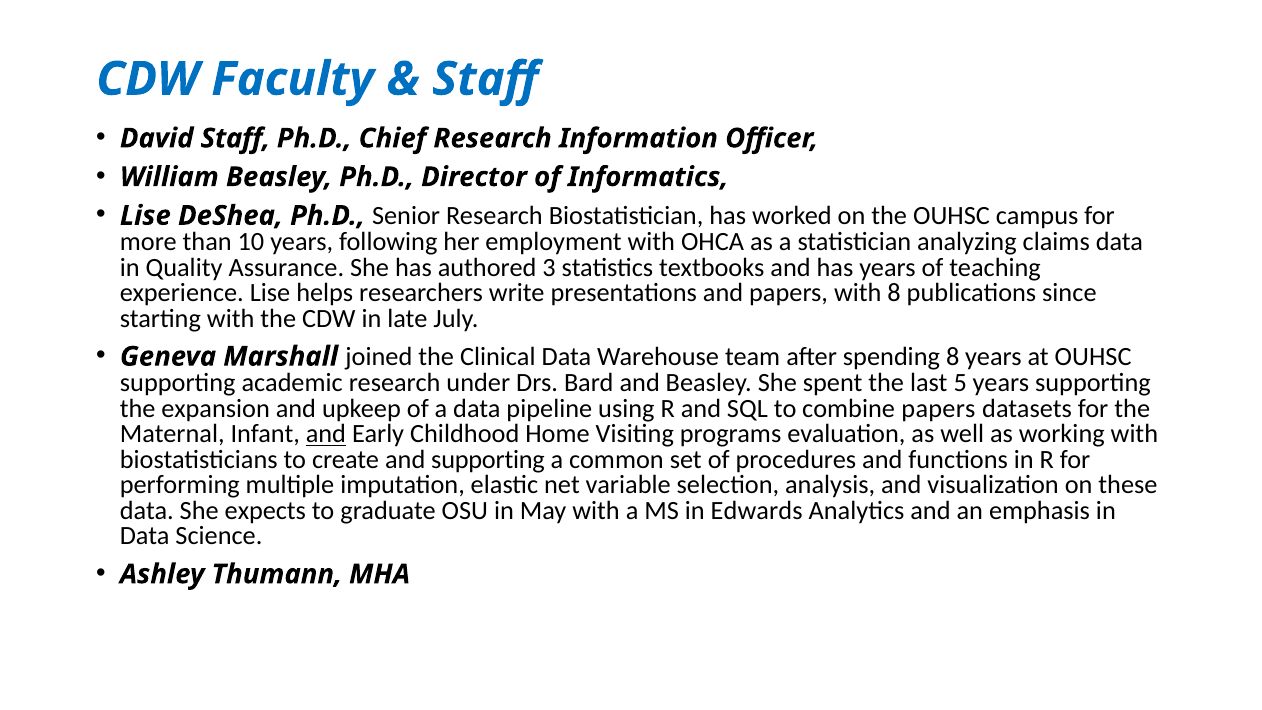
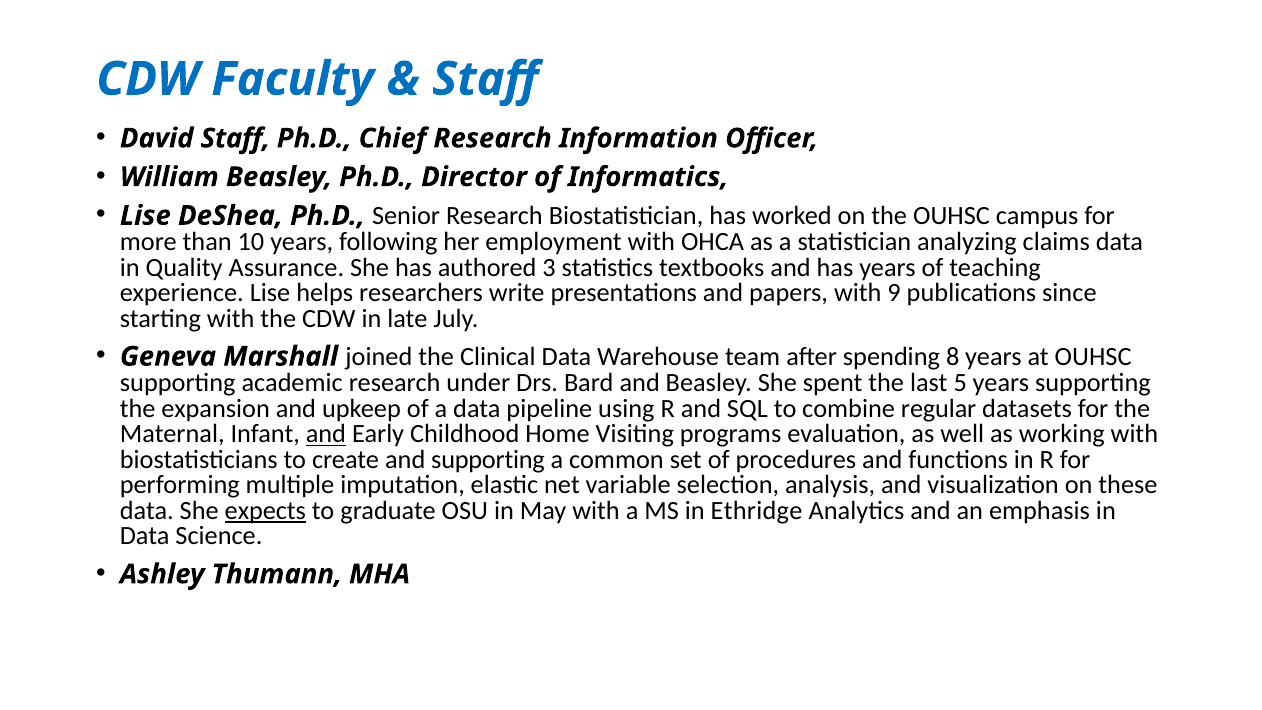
with 8: 8 -> 9 (894, 293)
combine papers: papers -> regular (939, 408)
expects underline: none -> present (265, 511)
Edwards: Edwards -> Ethridge (757, 511)
